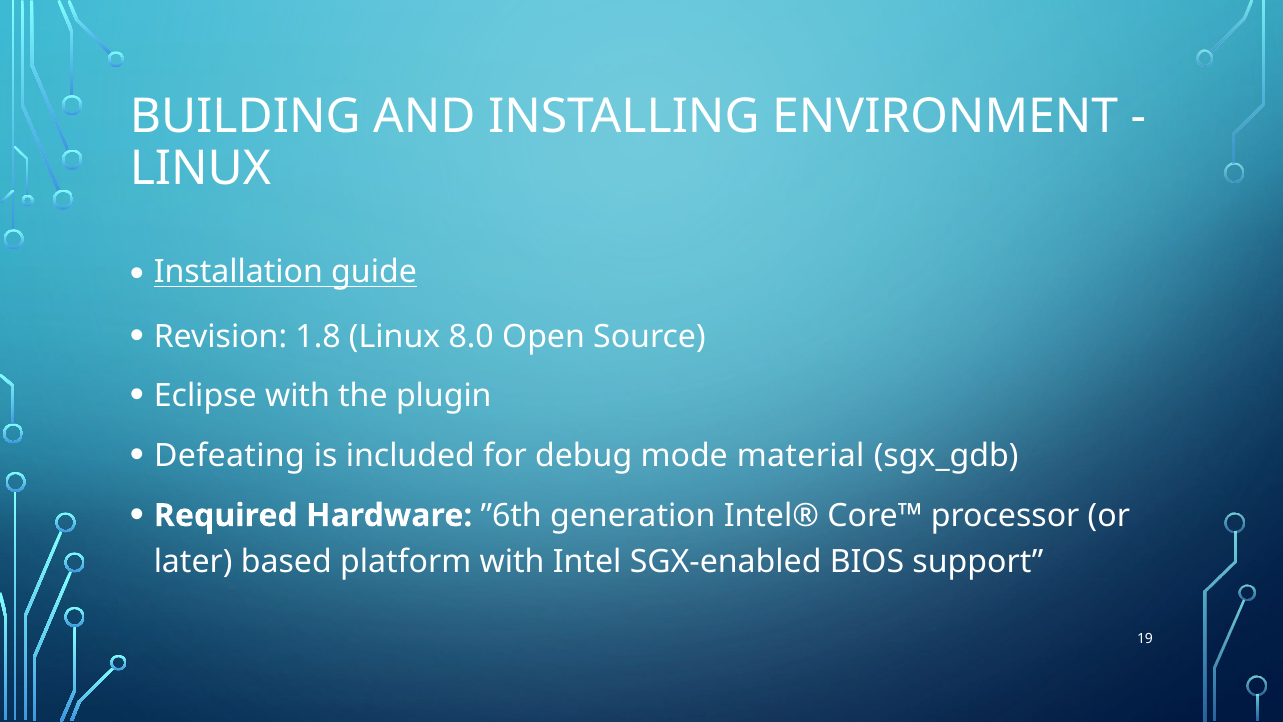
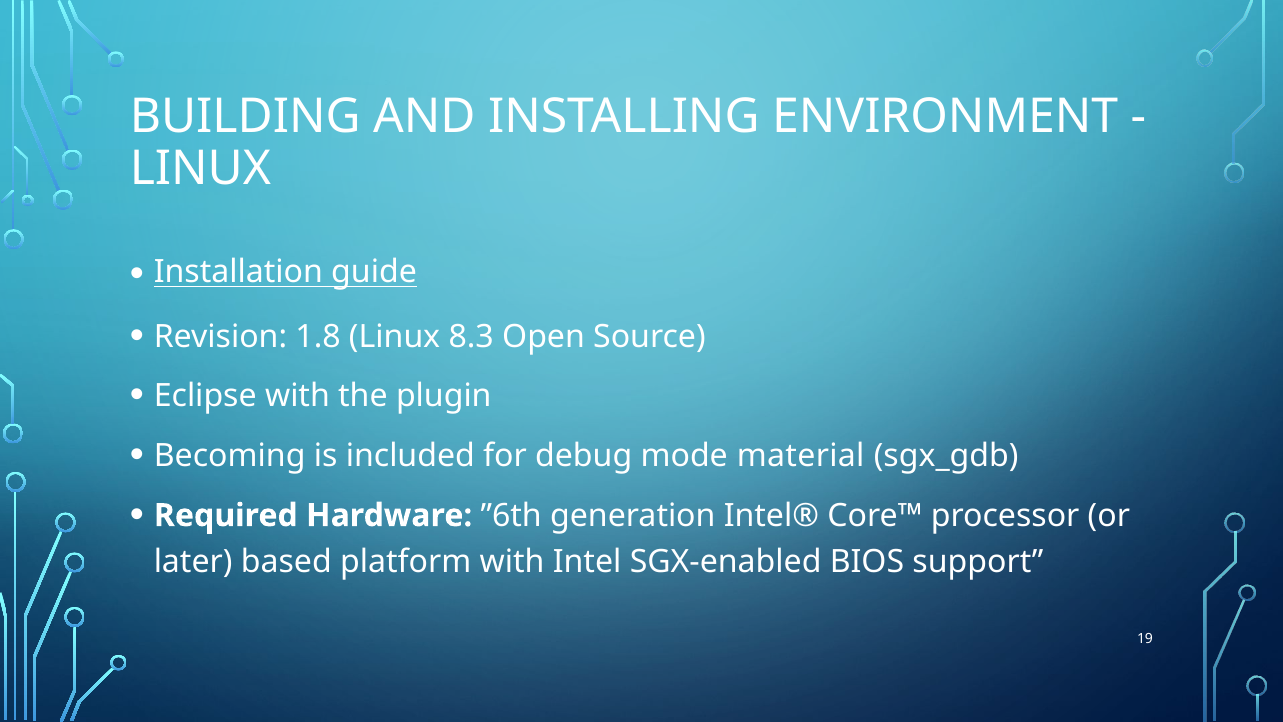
8.0: 8.0 -> 8.3 (471, 337)
Defeating: Defeating -> Becoming (230, 456)
